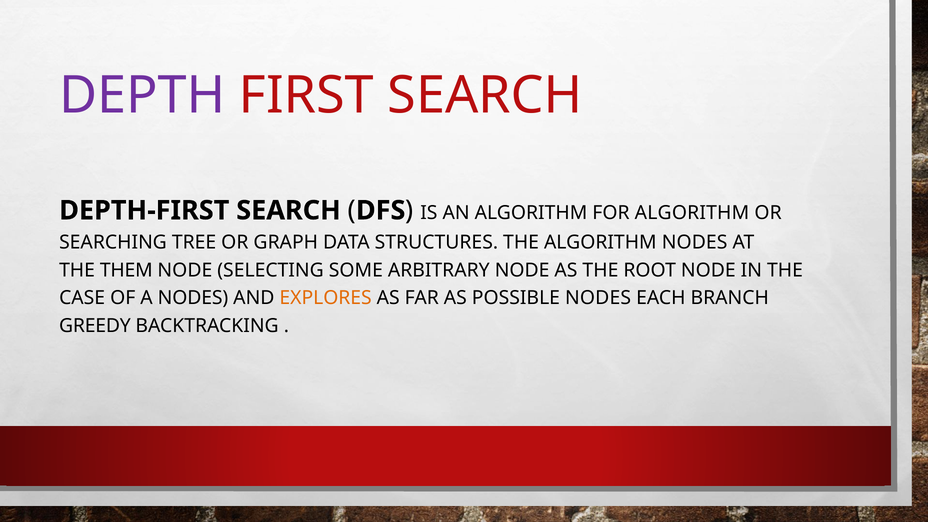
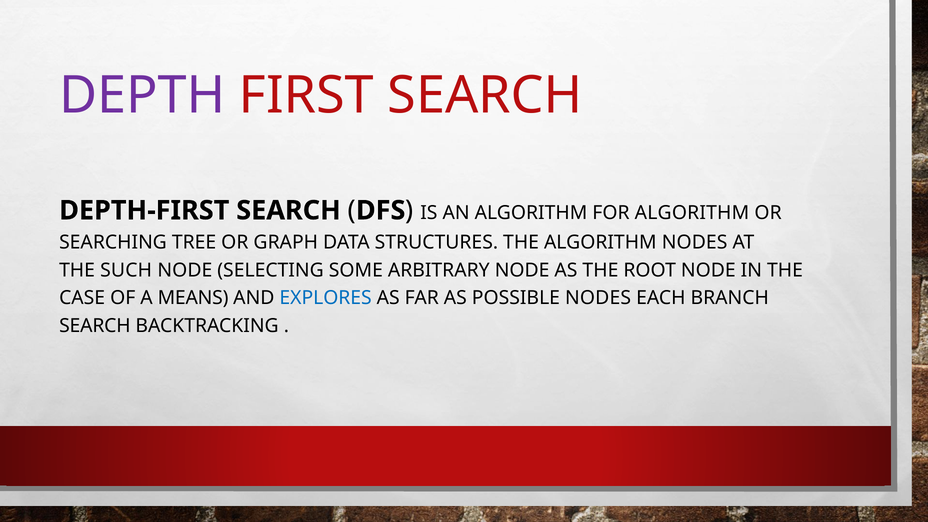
THEM: THEM -> SUCH (126, 270)
A NODES: NODES -> MEANS (193, 298)
EXPLORES colour: orange -> blue (326, 298)
GREEDY: GREEDY -> SEARCH (95, 326)
